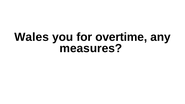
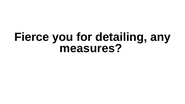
Wales: Wales -> Fierce (32, 37)
overtime: overtime -> detailing (121, 37)
